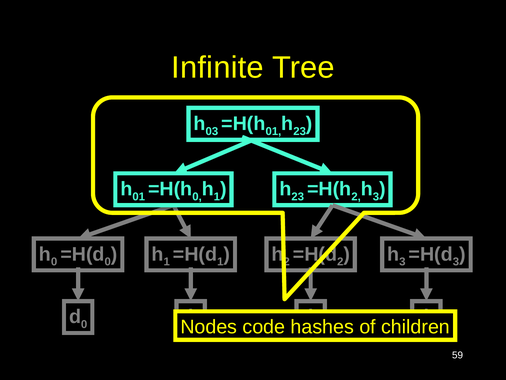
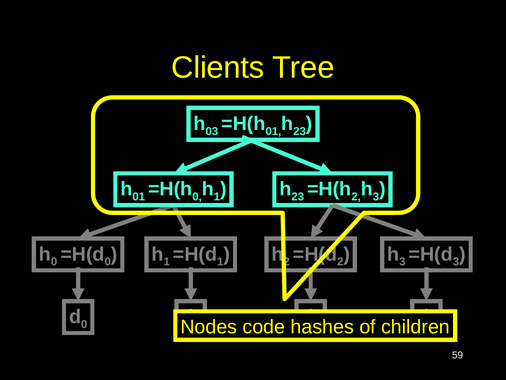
Infinite: Infinite -> Clients (218, 68)
